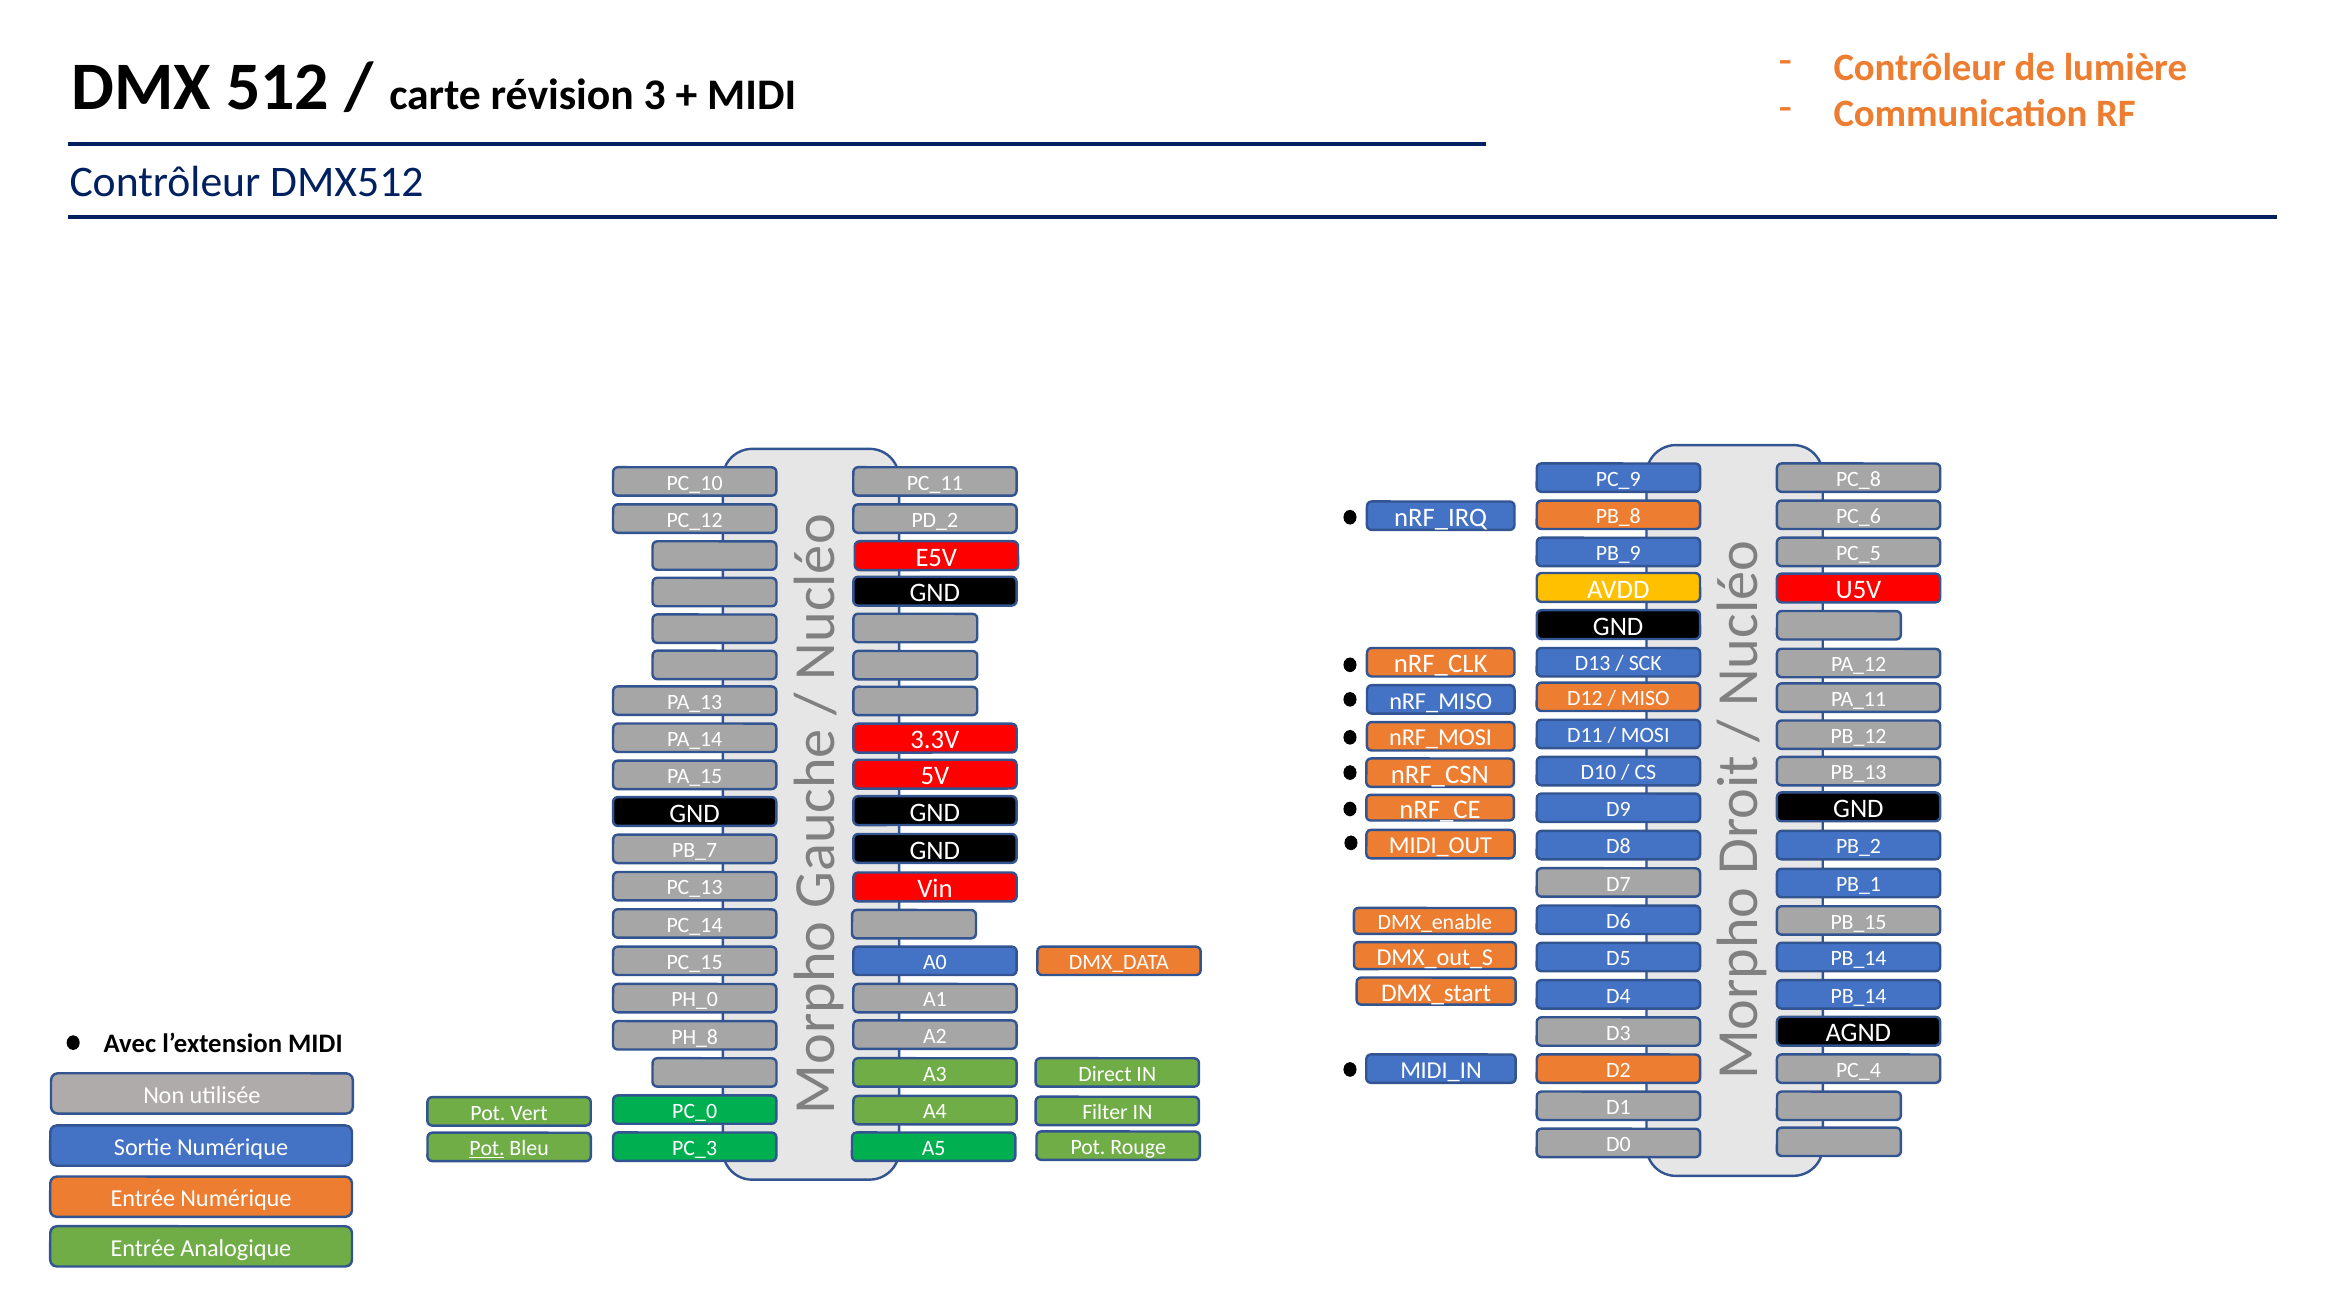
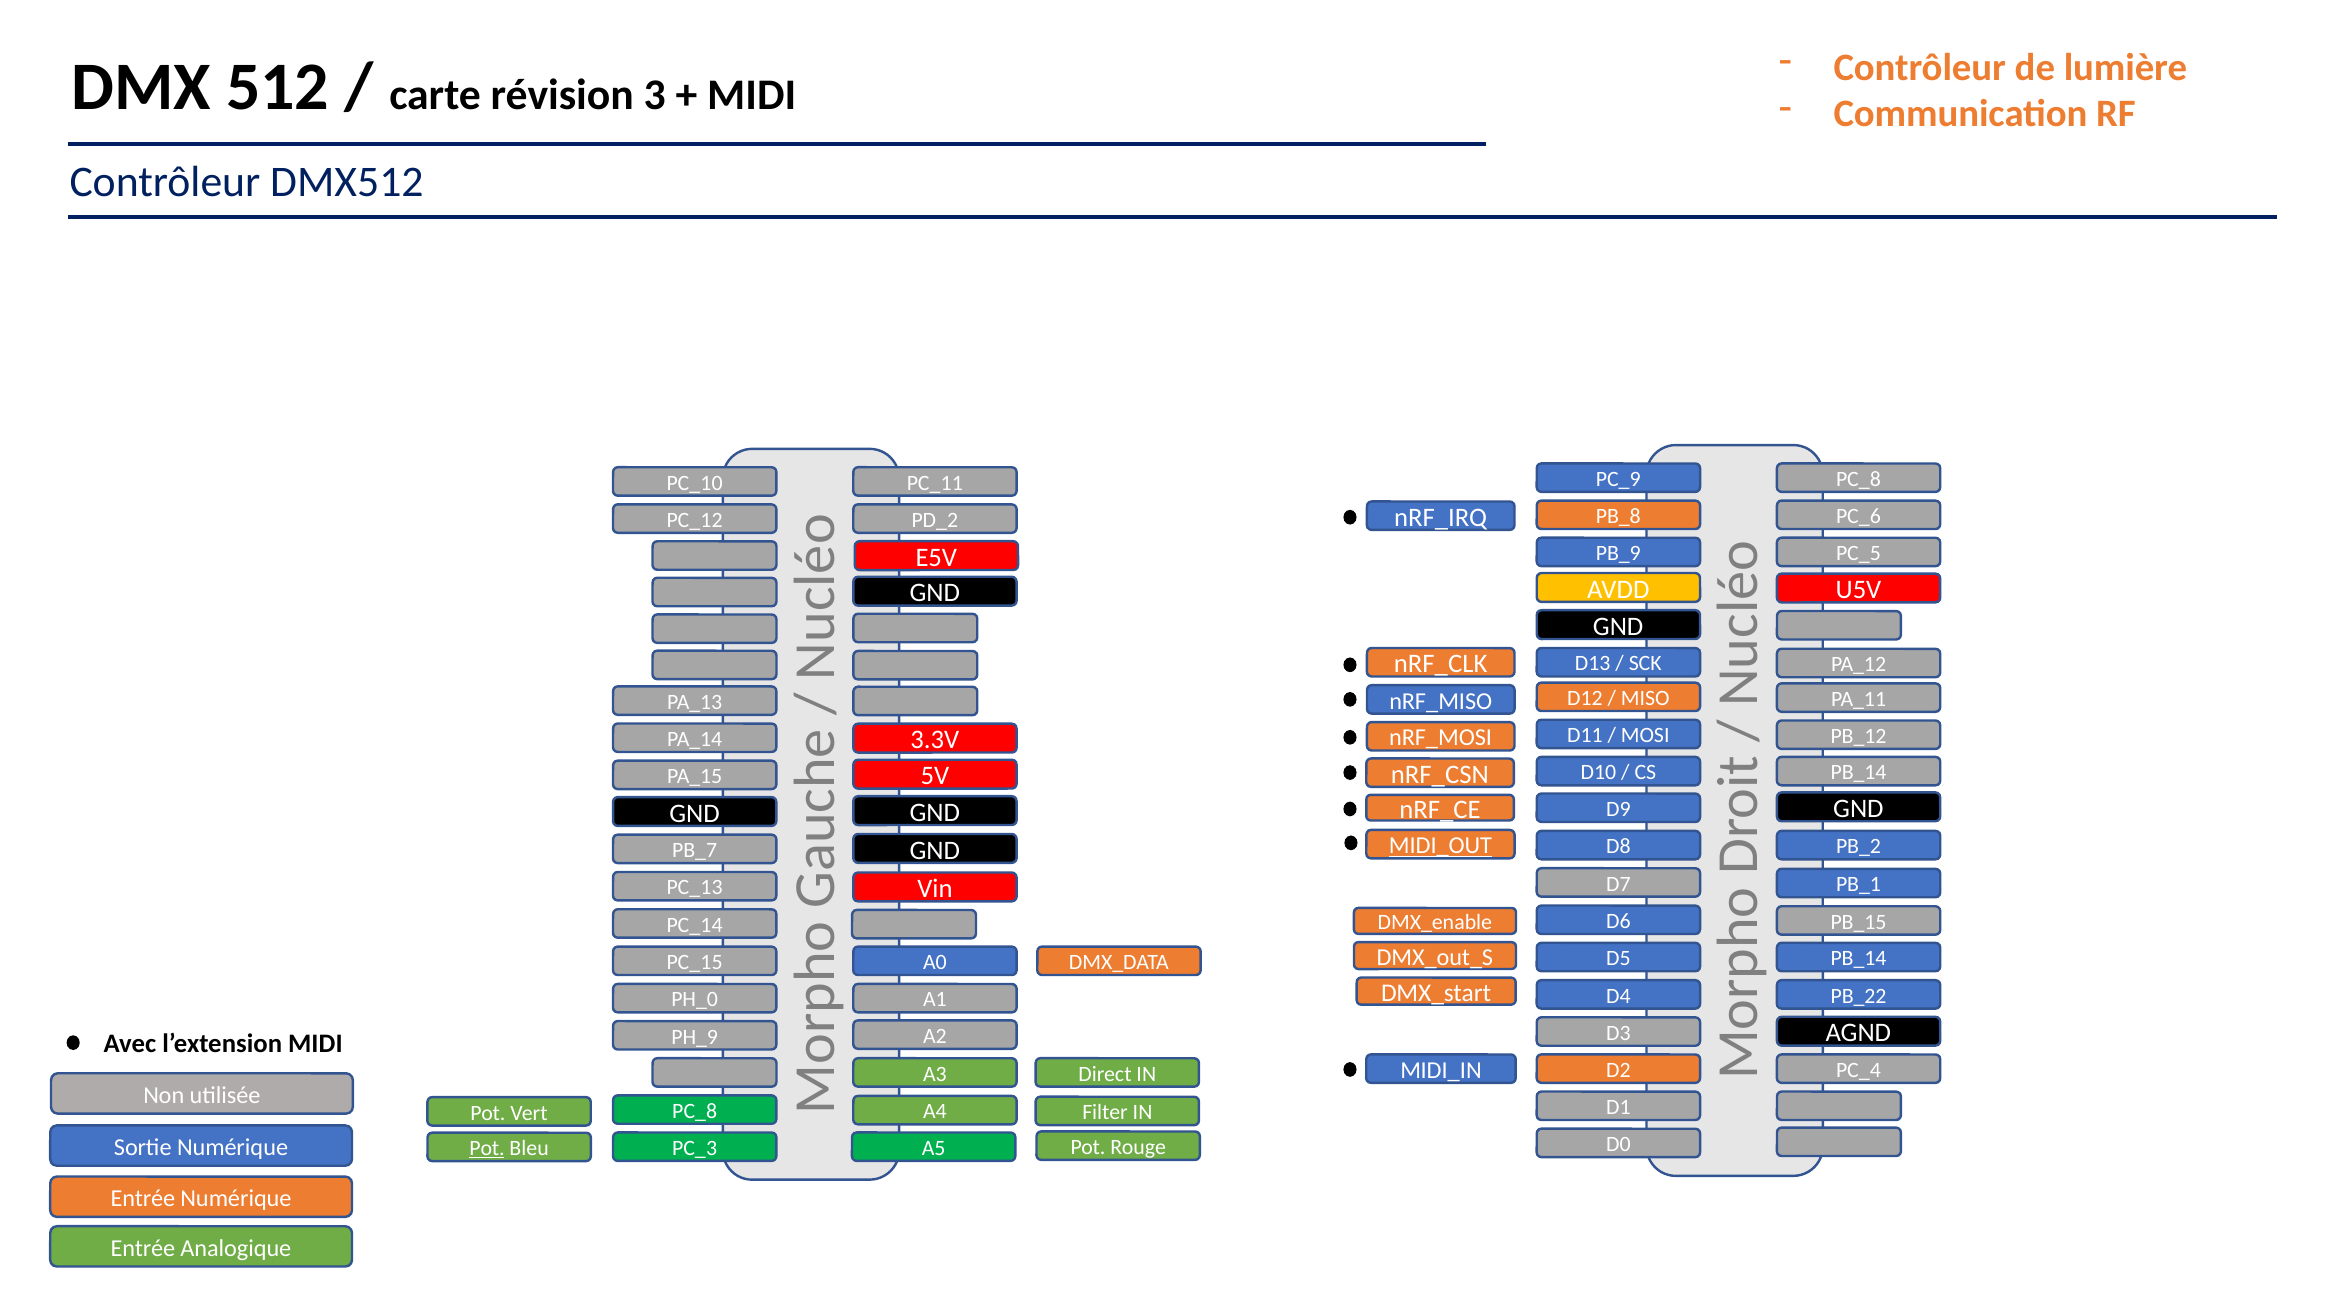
PB_13: PB_13 -> PB_14 (1859, 773)
MIDI_OUT underline: none -> present (1440, 846)
D4 PB_14: PB_14 -> PB_22 (1859, 996)
PH_8: PH_8 -> PH_9 (695, 1037)
PC_0: PC_0 -> PC_8 (695, 1112)
